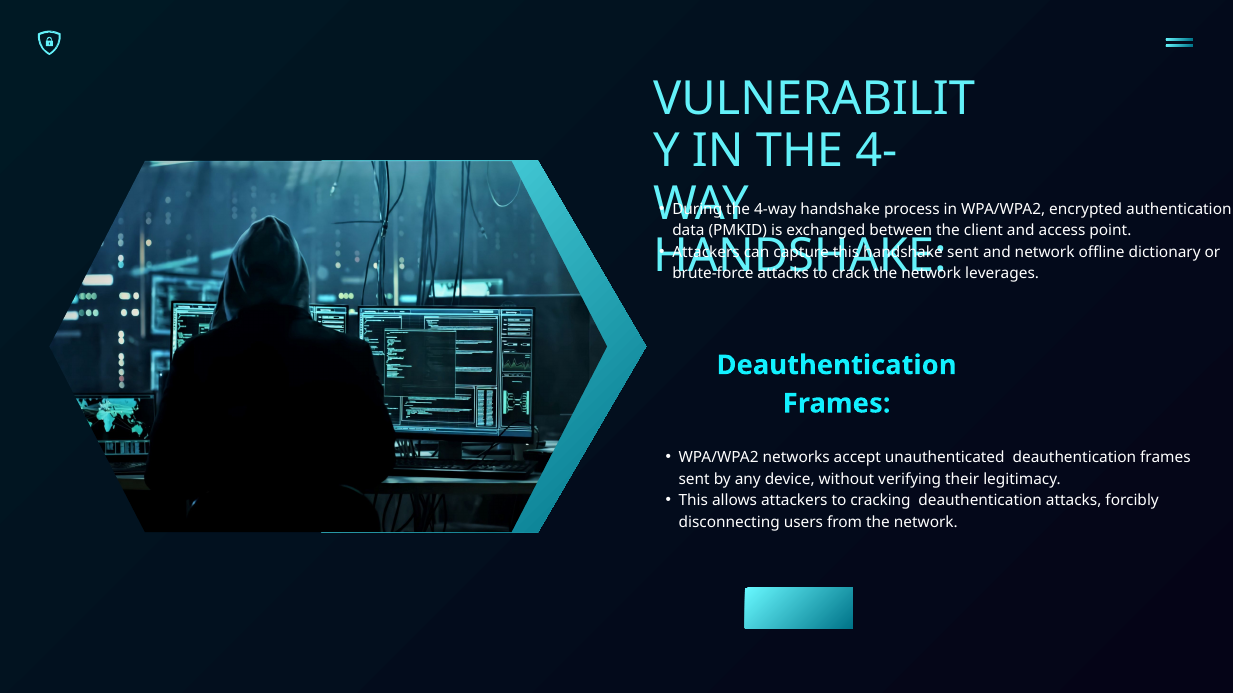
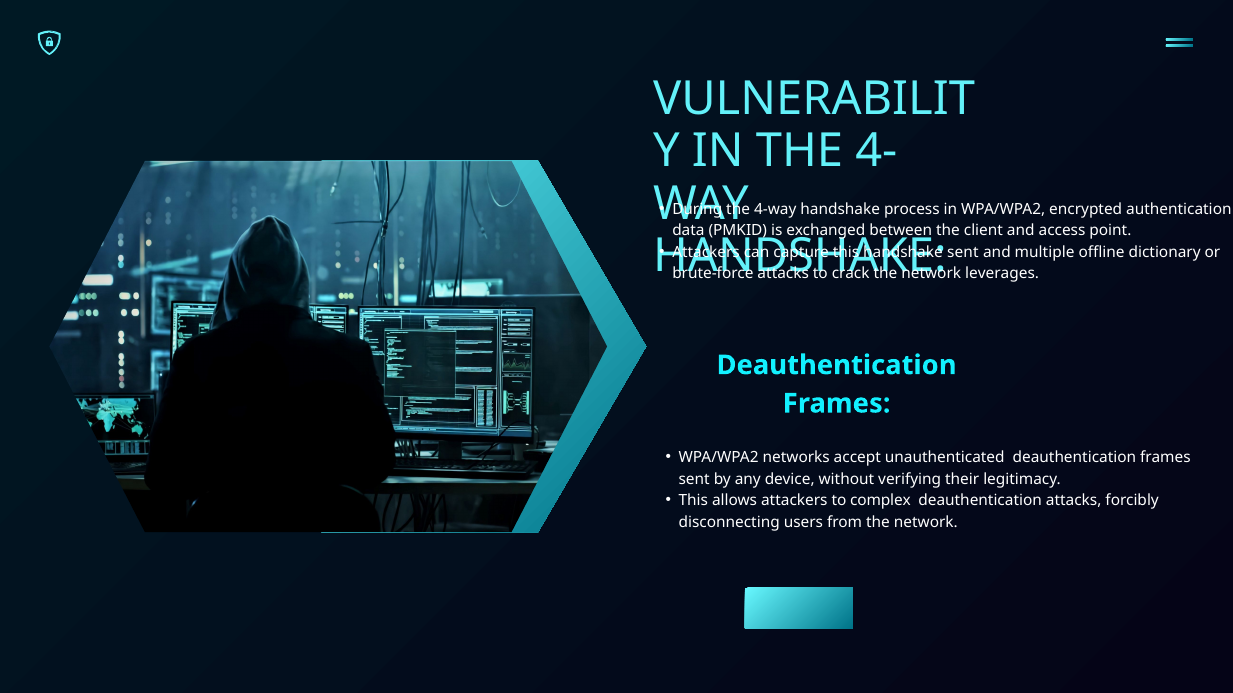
and network: network -> multiple (1045, 253)
cracking: cracking -> complex (880, 501)
